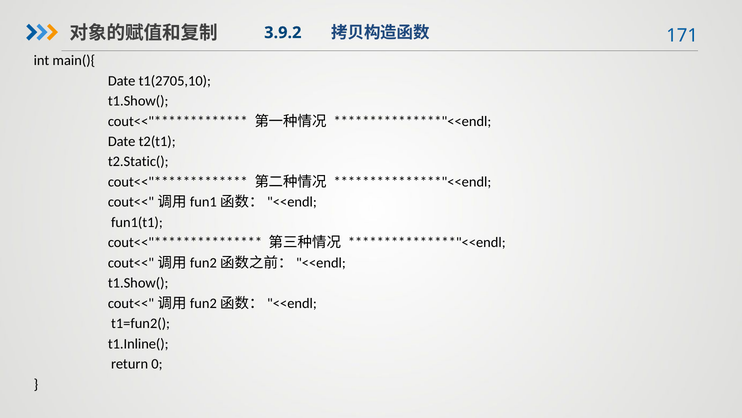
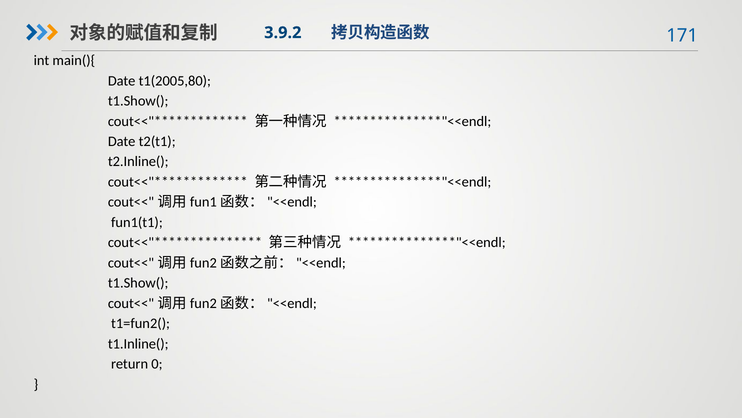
t1(2705,10: t1(2705,10 -> t1(2005,80 (175, 81)
t2.Static(: t2.Static( -> t2.Inline( (138, 161)
